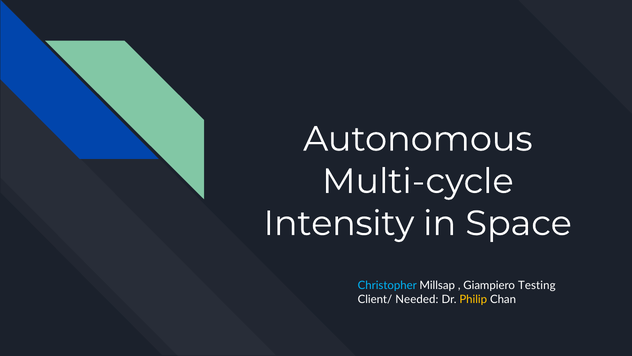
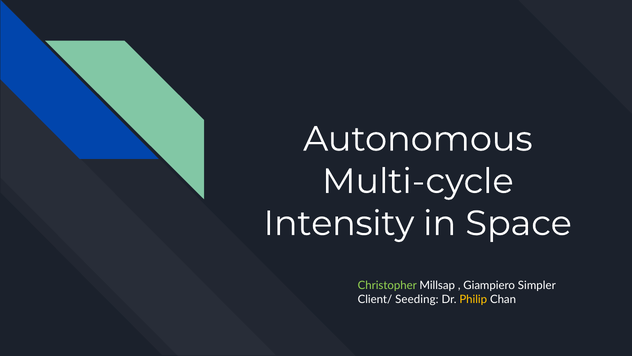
Christopher colour: light blue -> light green (387, 285)
Testing: Testing -> Simpler (537, 285)
Needed: Needed -> Seeding (417, 299)
